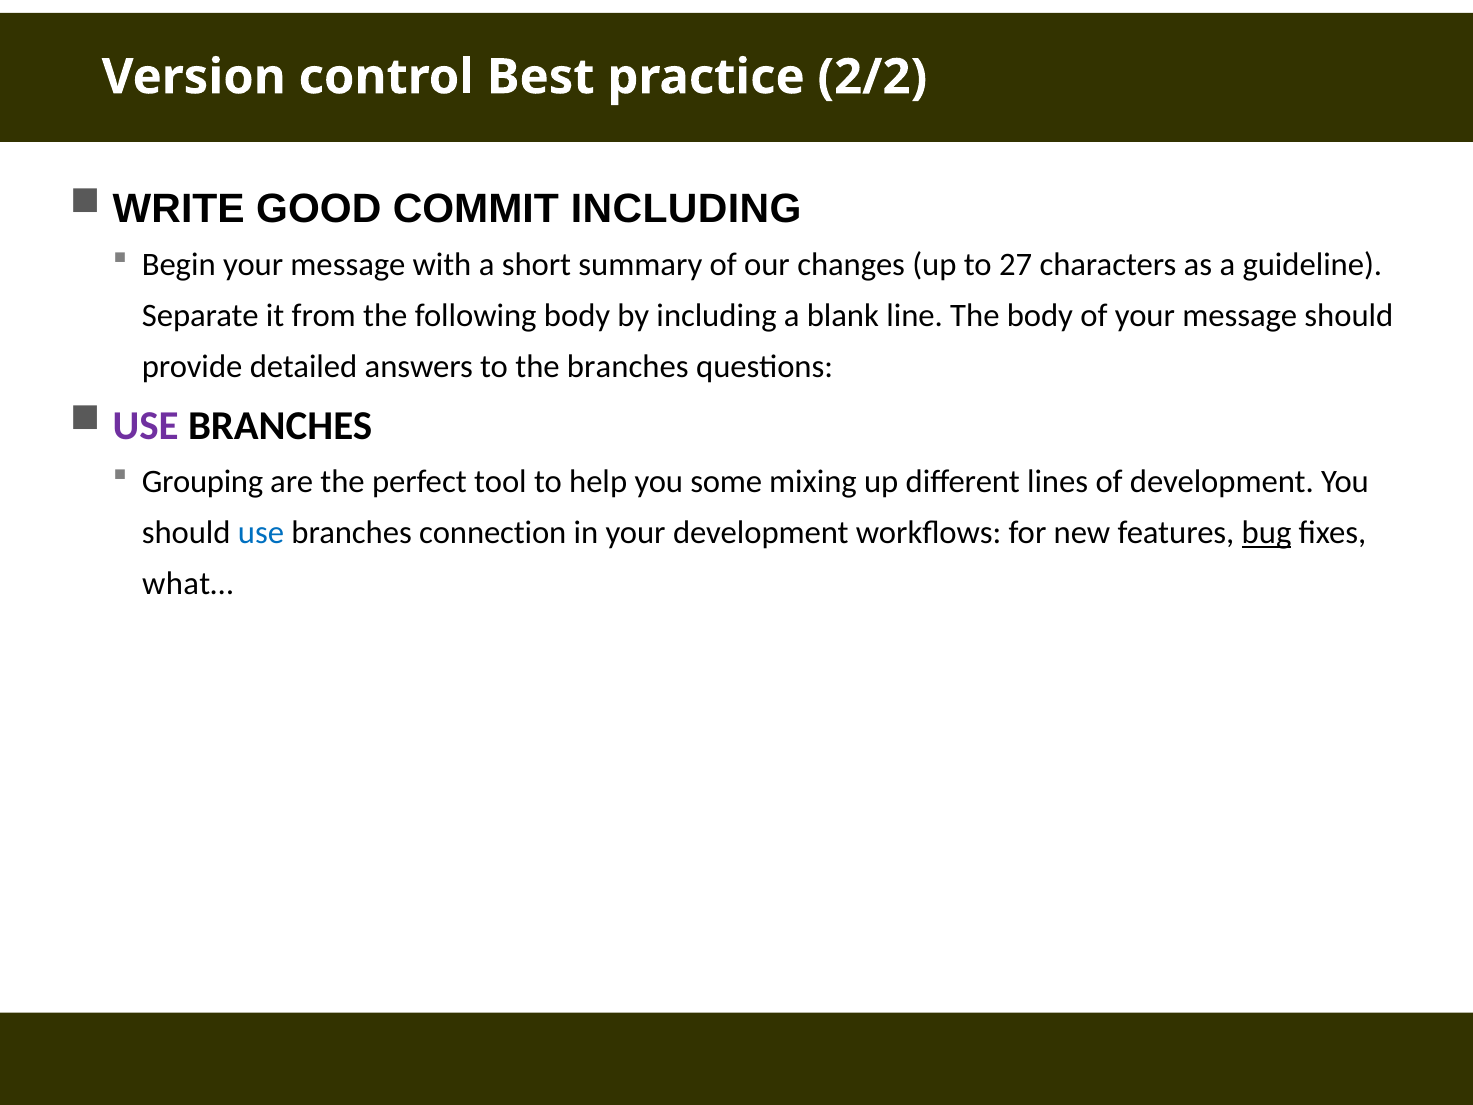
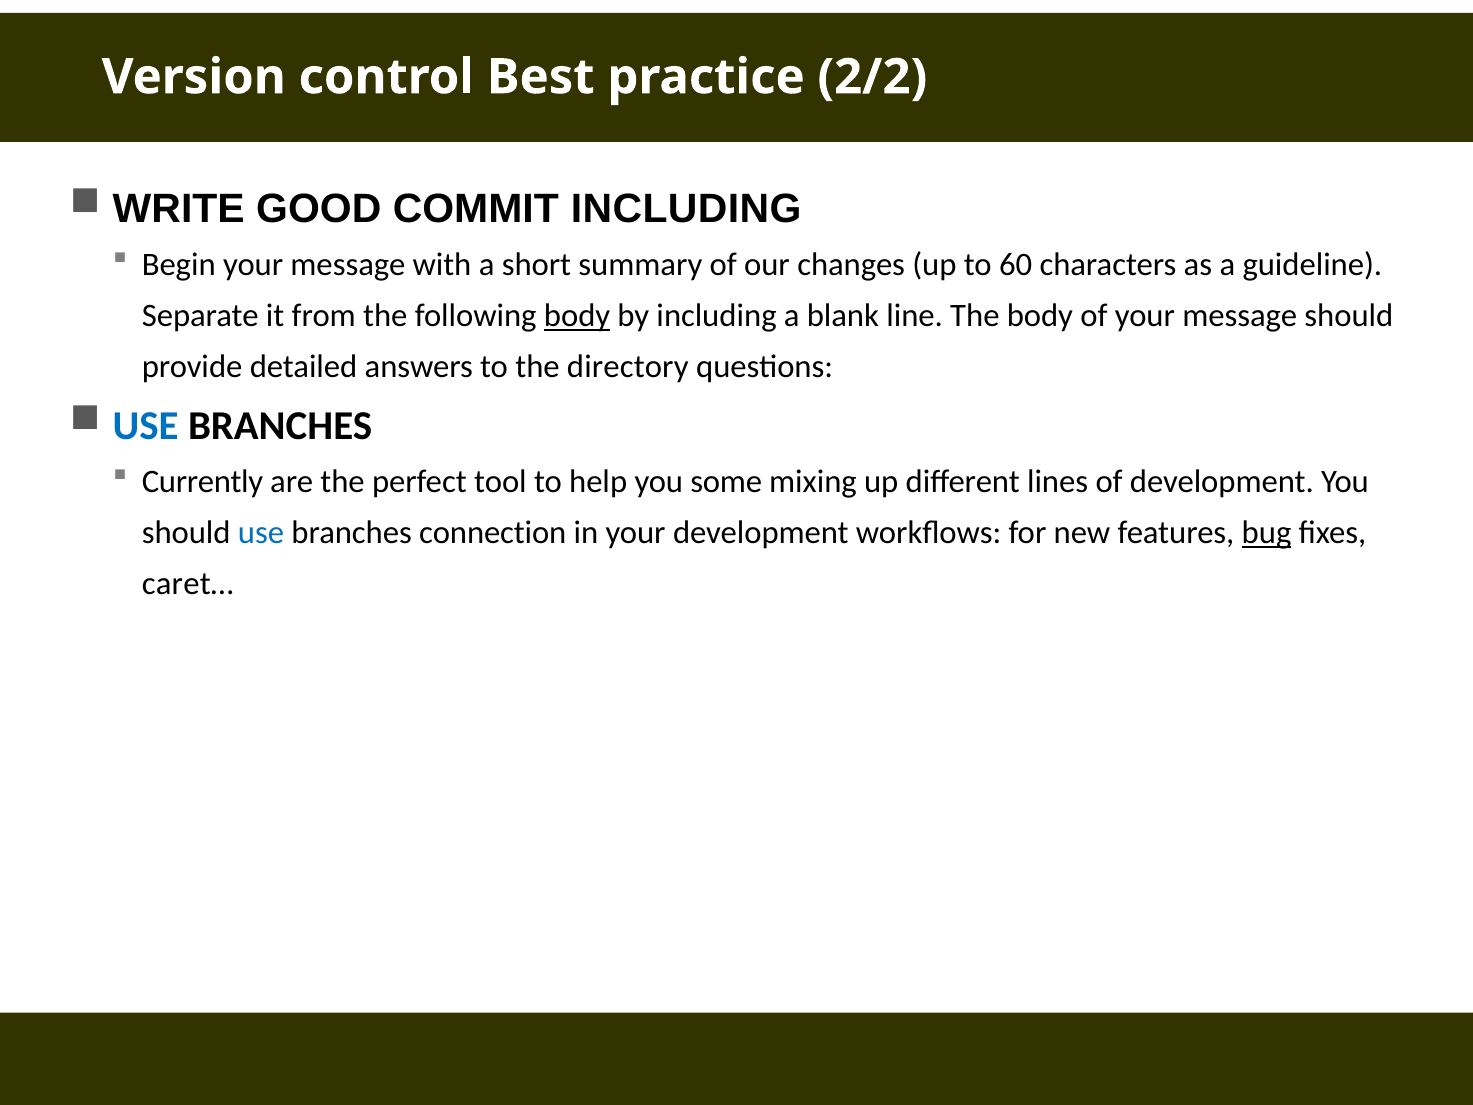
27: 27 -> 60 (1016, 264)
body underline: none -> present (577, 315)
the branches: branches -> directory (628, 366)
USE colour: purple -> blue (146, 426)
Grouping: Grouping -> Currently (202, 481)
what…: what… -> caret… (188, 583)
